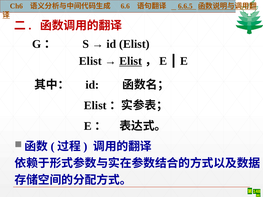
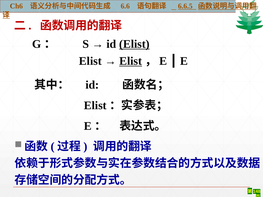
Elist underline: none -> present (134, 44)
